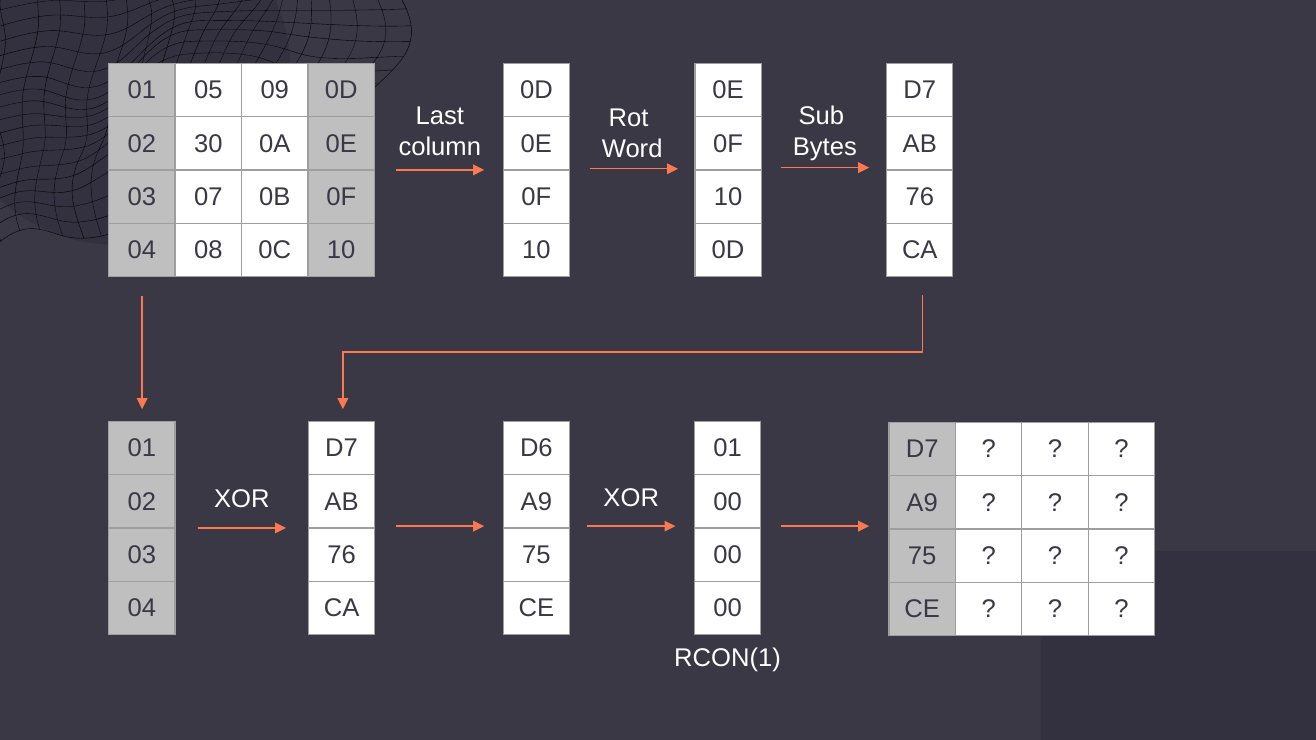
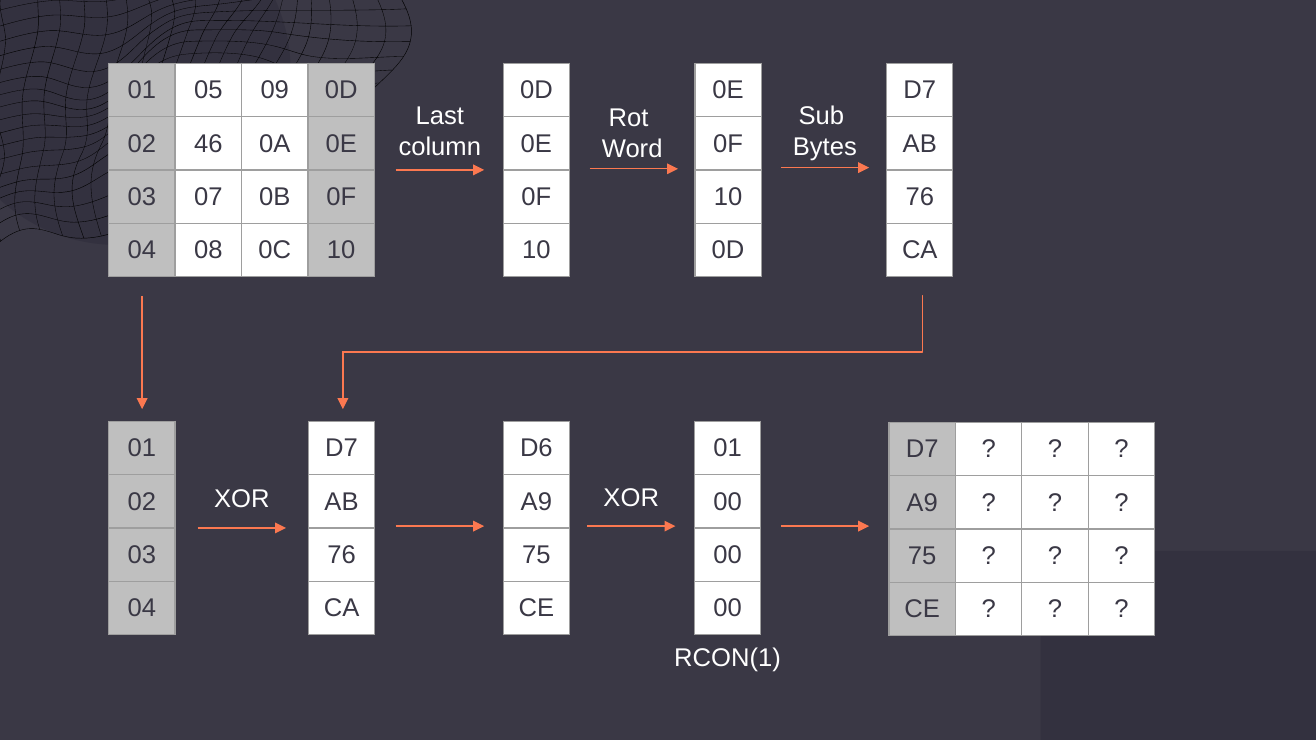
30: 30 -> 46 (208, 144)
